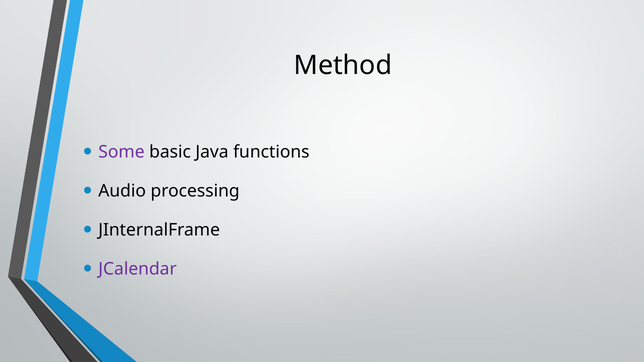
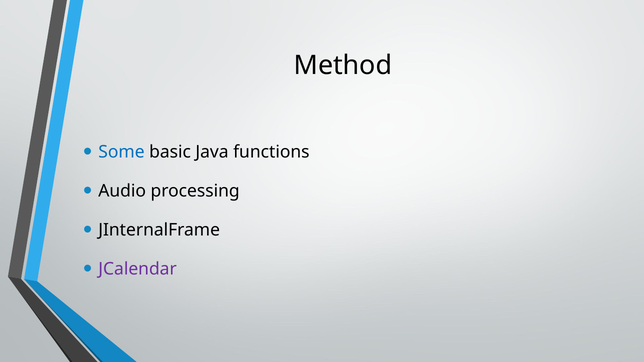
Some colour: purple -> blue (121, 152)
